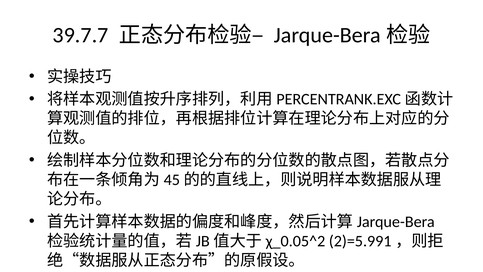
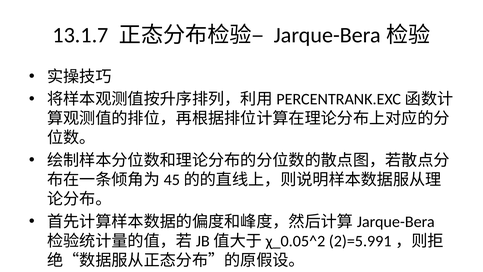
39.7.7: 39.7.7 -> 13.1.7 (81, 35)
